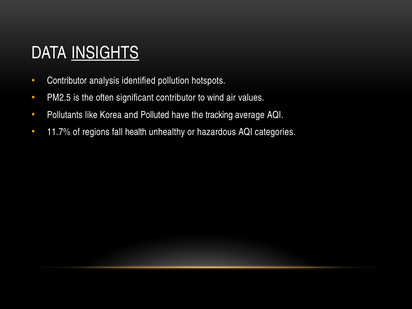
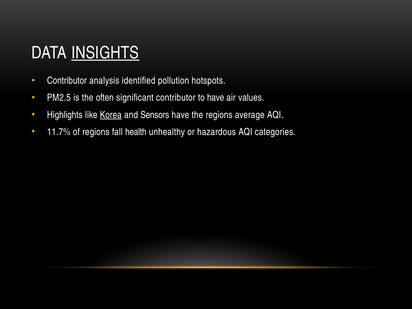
to wind: wind -> have (216, 98)
Pollutants: Pollutants -> Highlights (65, 115)
Korea underline: none -> present (111, 115)
Polluted: Polluted -> Sensors (155, 115)
the tracking: tracking -> regions (219, 115)
